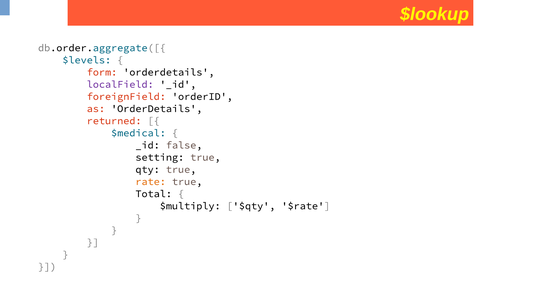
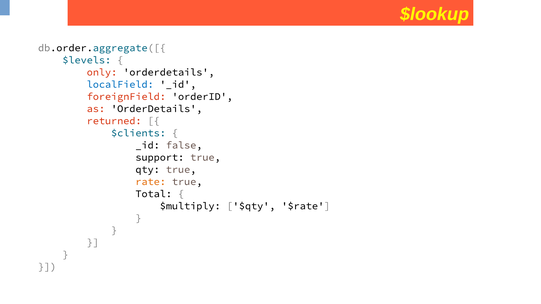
form: form -> only (102, 72)
localField colour: purple -> blue (120, 84)
$medical: $medical -> $clients (138, 133)
setting: setting -> support (160, 157)
